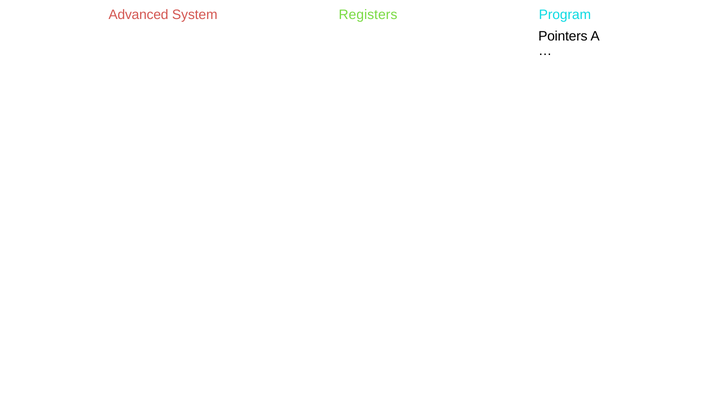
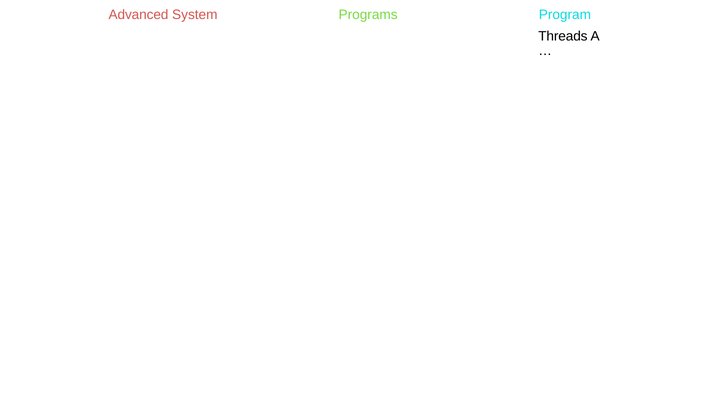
Registers: Registers -> Programs (368, 15)
Pointers: Pointers -> Threads (563, 36)
